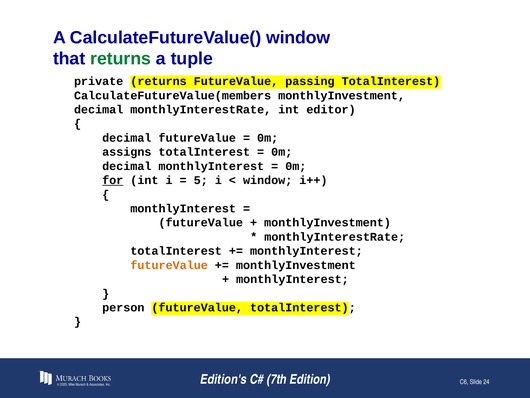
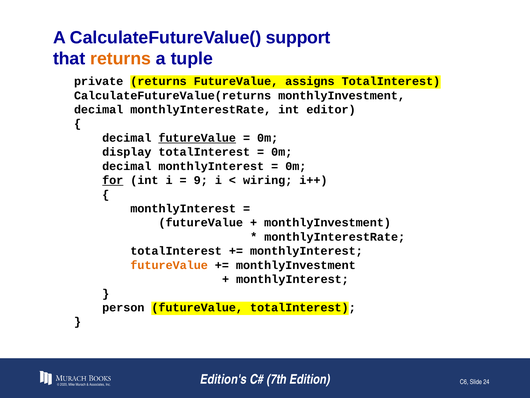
CalculateFutureValue( window: window -> support (298, 38)
returns colour: green -> orange (121, 59)
passing: passing -> assigns (310, 81)
CalculateFutureValue(members: CalculateFutureValue(members -> CalculateFutureValue(returns (173, 95)
futureValue underline: none -> present (197, 138)
assigns: assigns -> display (127, 152)
5: 5 -> 9 (201, 180)
window: window -> wiring (268, 180)
